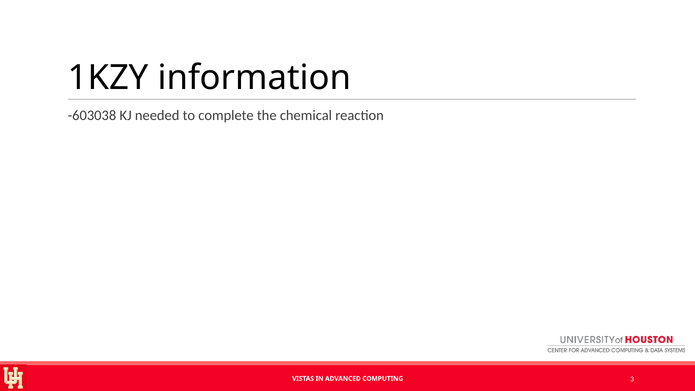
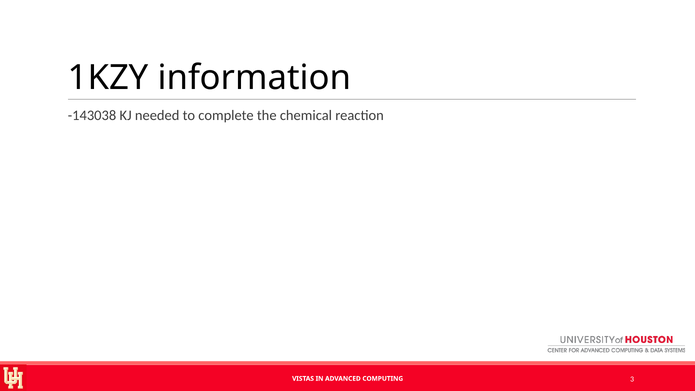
-603038: -603038 -> -143038 (92, 116)
